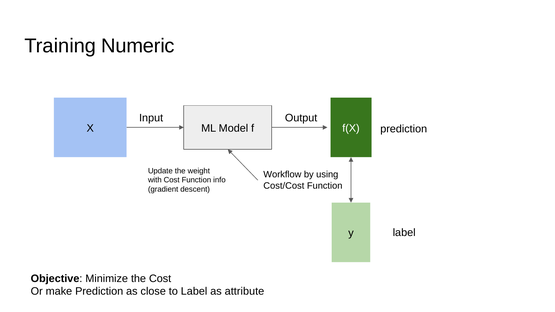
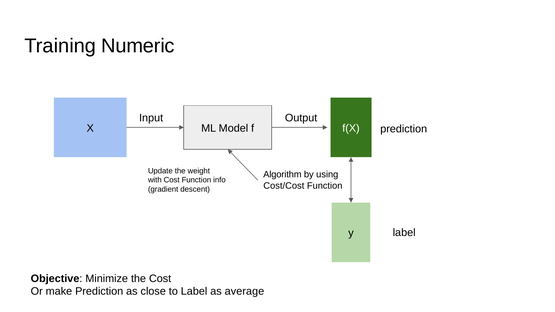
Workflow: Workflow -> Algorithm (282, 175)
attribute: attribute -> average (244, 292)
